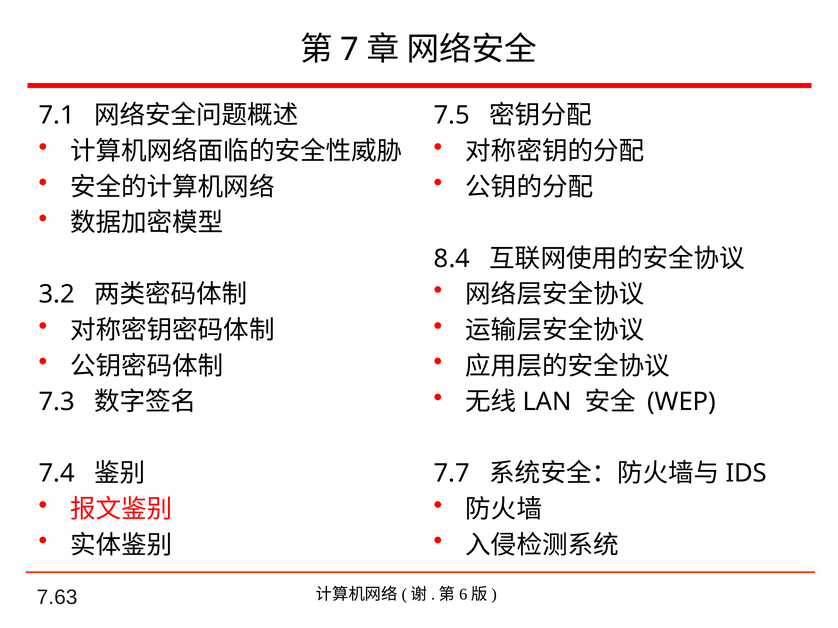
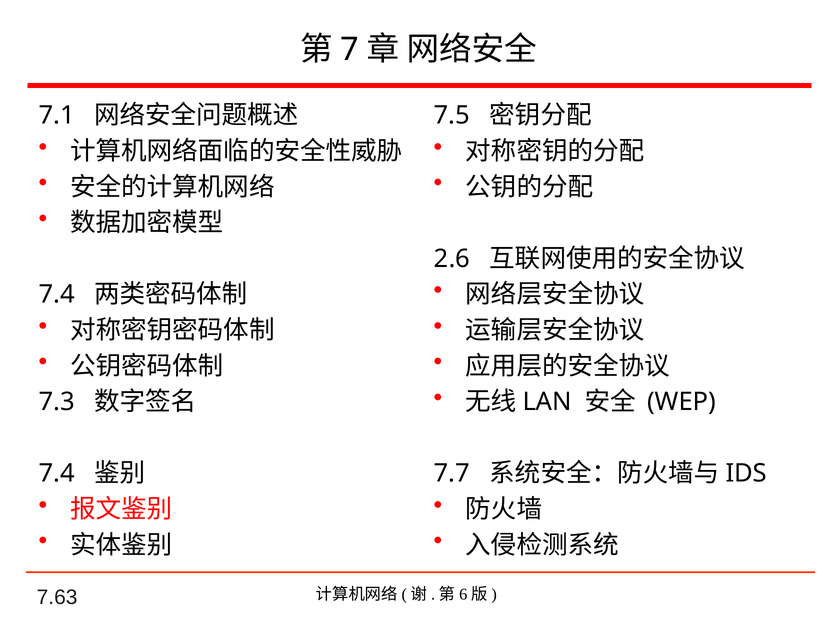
8.4: 8.4 -> 2.6 (452, 259)
3.2: 3.2 -> 7.4 (57, 295)
